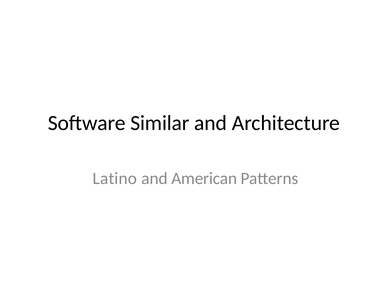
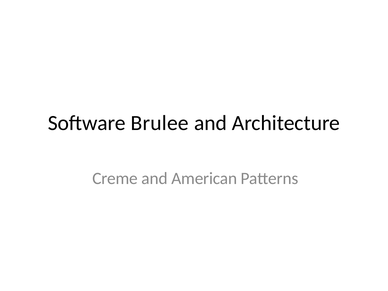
Similar: Similar -> Brulee (160, 123)
Latino: Latino -> Creme (115, 178)
